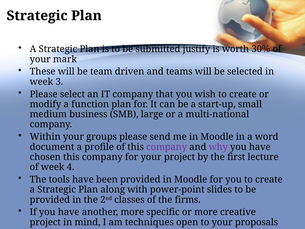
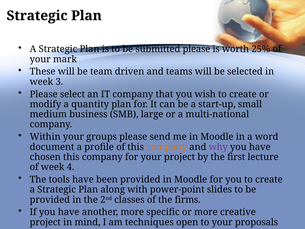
submitted justify: justify -> please (196, 49)
30%: 30% -> 25% (261, 49)
function: function -> quantity (90, 104)
company colour: purple -> orange (167, 147)
